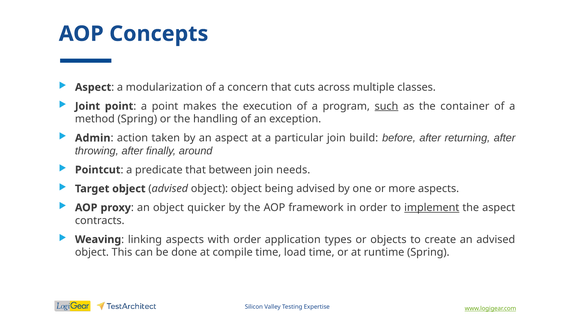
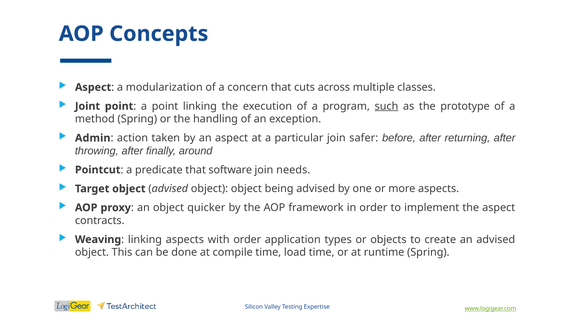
point makes: makes -> linking (200, 106)
container: container -> prototype (465, 106)
build: build -> safer (364, 138)
between: between -> software (230, 170)
implement underline: present -> none (432, 208)
